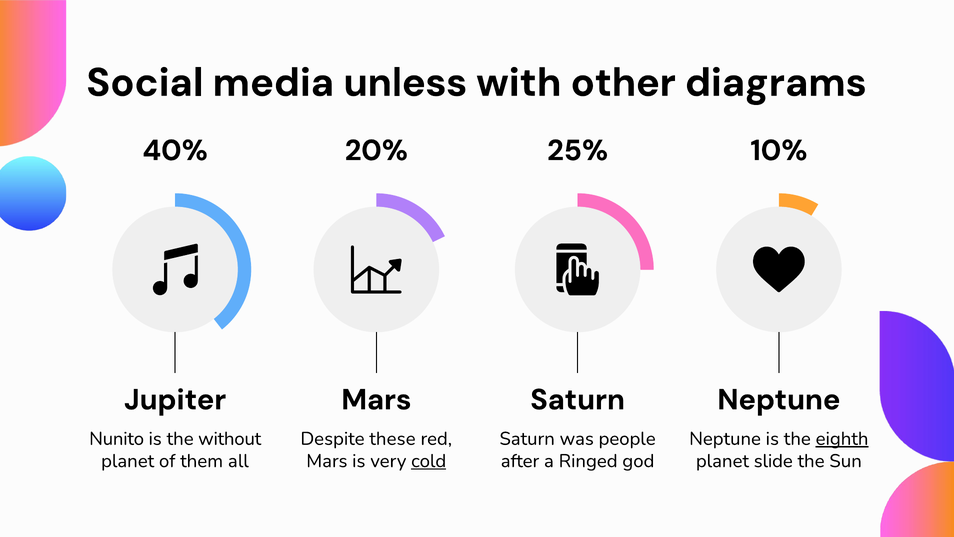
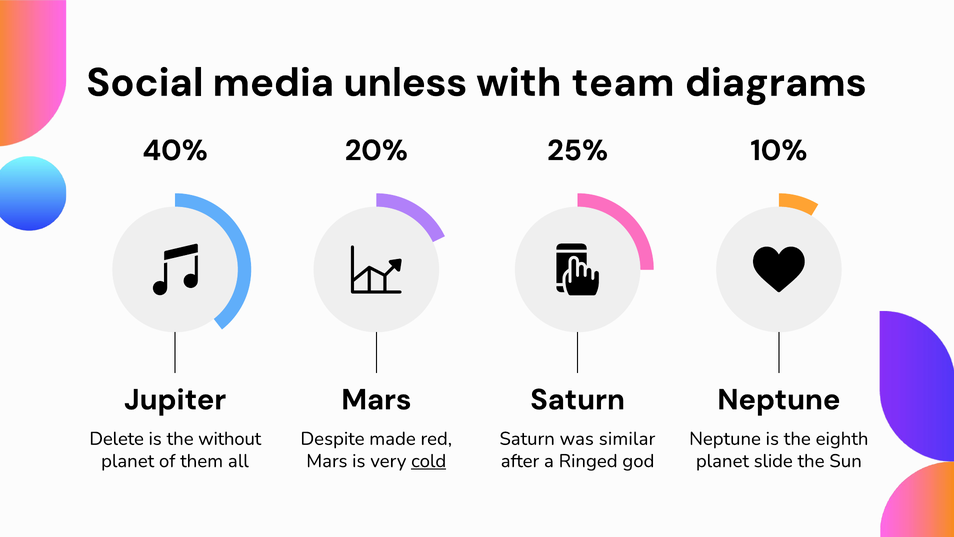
other: other -> team (623, 83)
Nunito: Nunito -> Delete (117, 438)
these: these -> made (393, 438)
people: people -> similar (627, 438)
eighth underline: present -> none (842, 438)
